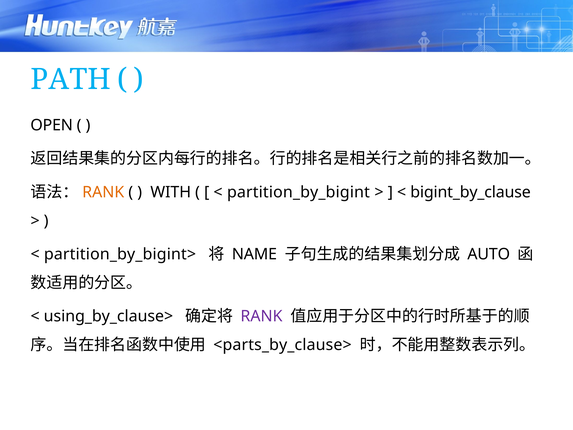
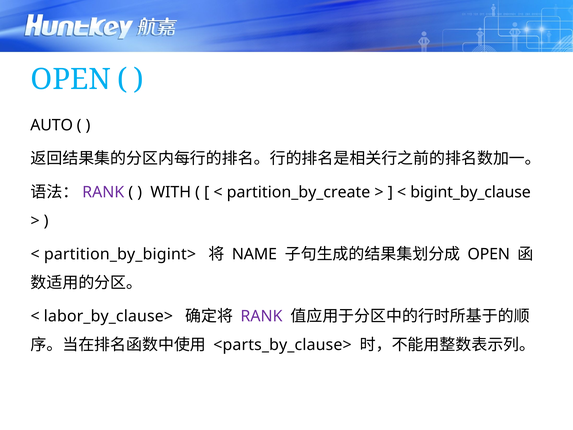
PATH: PATH -> OPEN (71, 79)
OPEN: OPEN -> AUTO (52, 125)
RANK colour: orange -> purple (103, 192)
partition_by_bigint: partition_by_bigint -> partition_by_create (299, 192)
AUTO: AUTO -> OPEN (489, 254)
using_by_clause>: using_by_clause> -> labor_by_clause> (108, 316)
